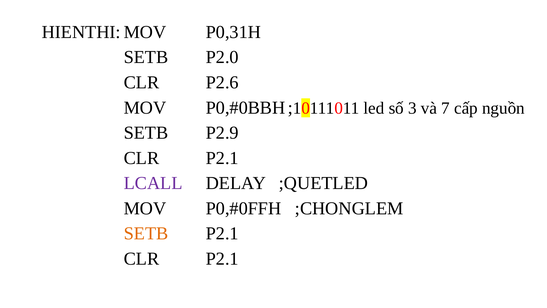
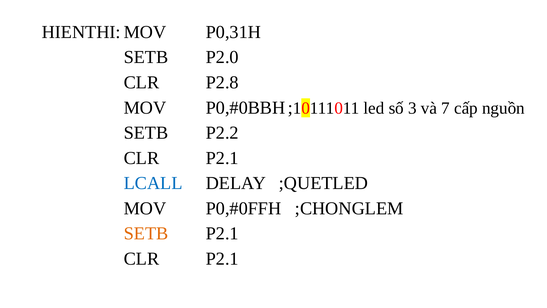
P2.6: P2.6 -> P2.8 (222, 82)
P2.9: P2.9 -> P2.2 (222, 133)
LCALL colour: purple -> blue (153, 183)
